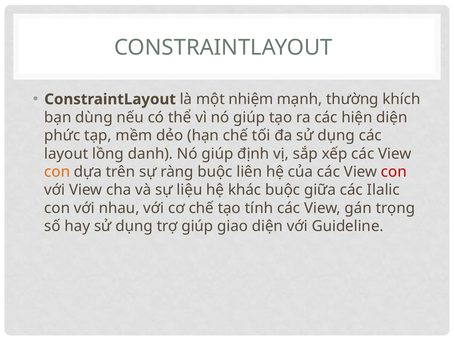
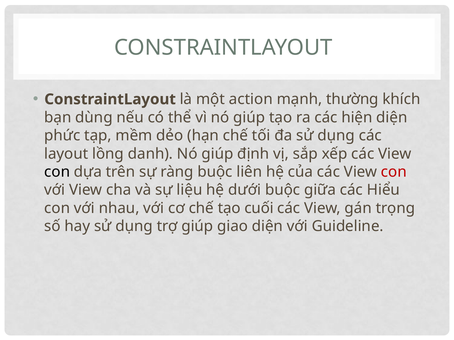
nhiệm: nhiệm -> action (251, 99)
con colour: orange -> black (57, 172)
khác: khác -> dưới (245, 190)
Ilalic: Ilalic -> Hiểu (383, 190)
tính: tính -> cuối (259, 208)
